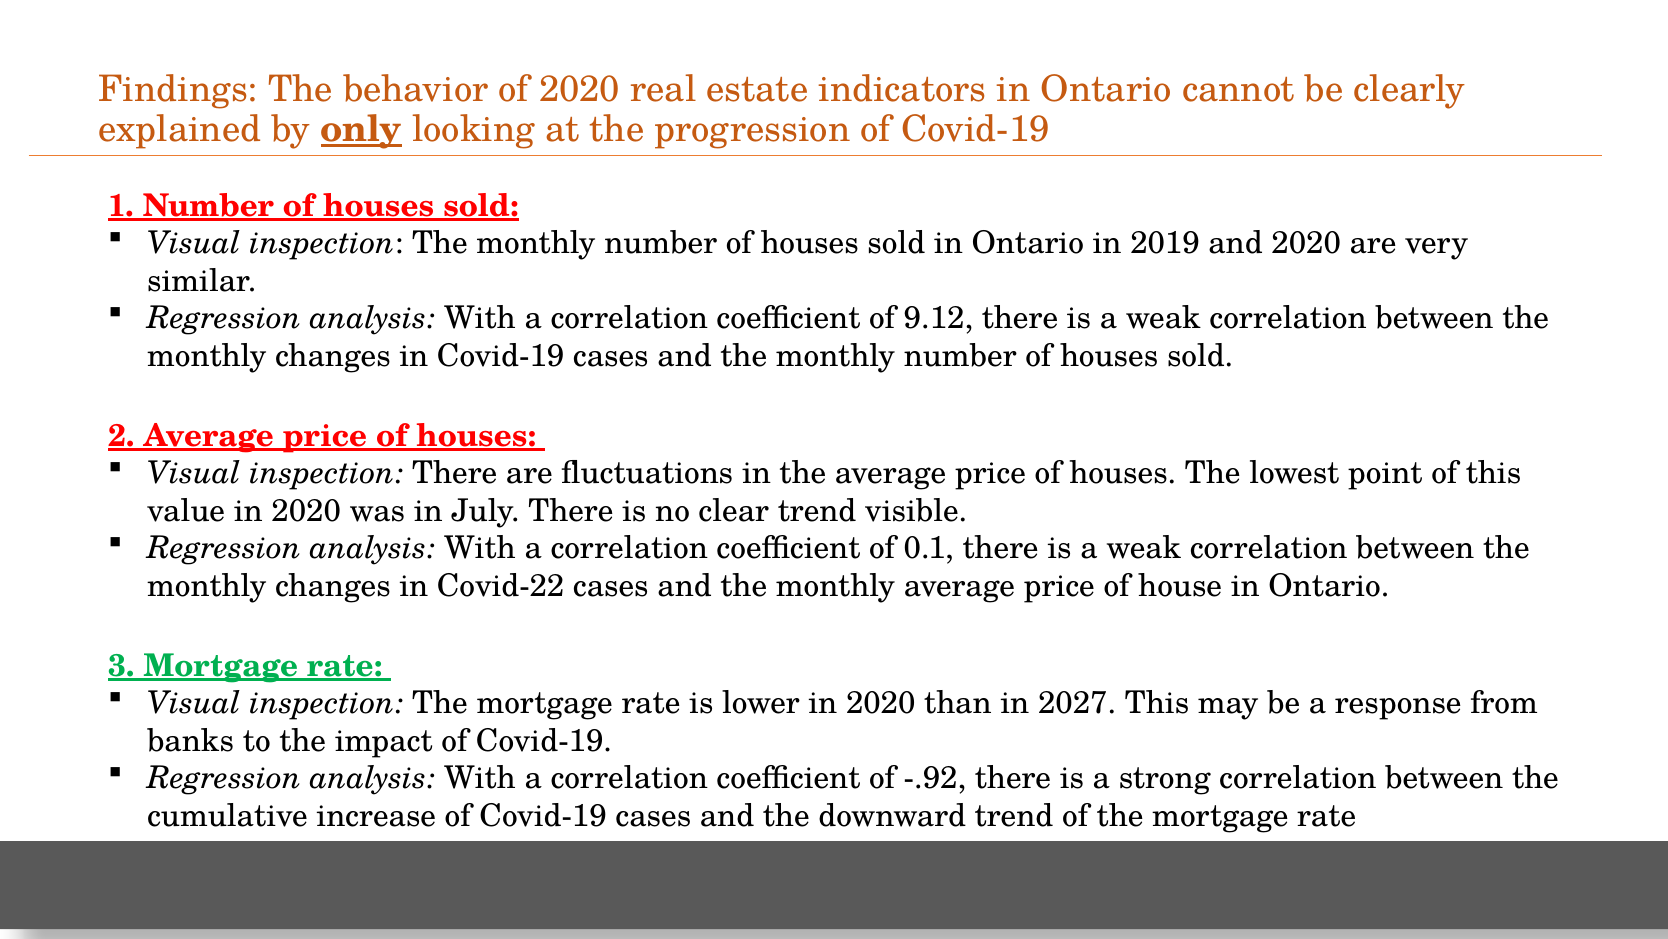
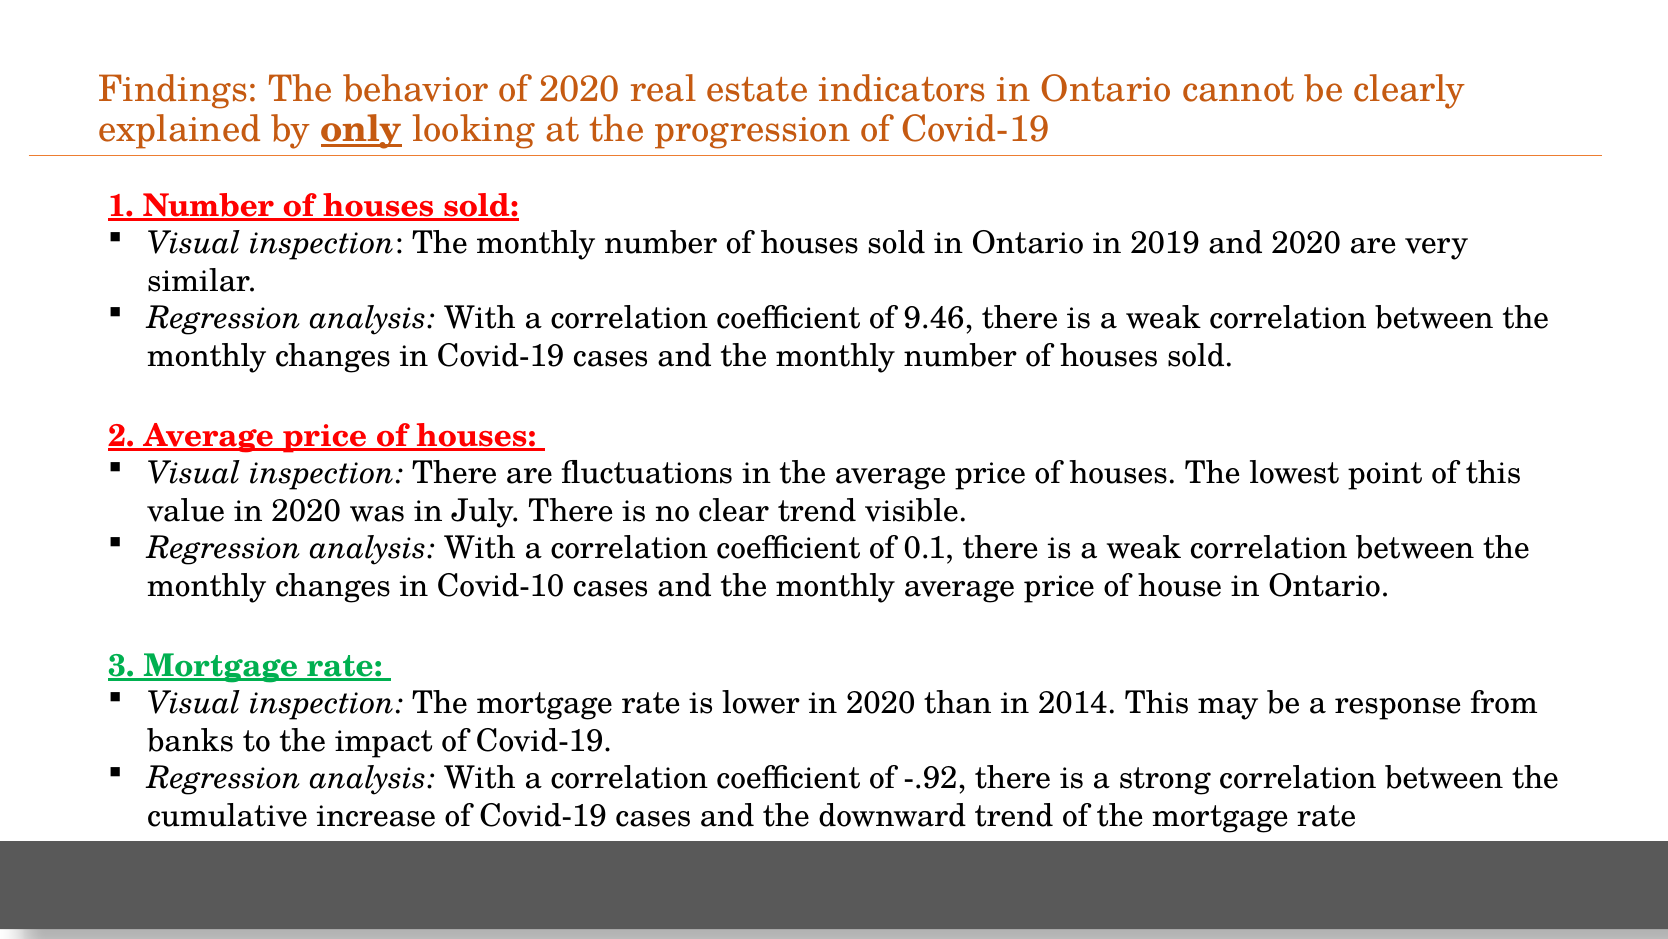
9.12: 9.12 -> 9.46 (938, 318)
Covid-22: Covid-22 -> Covid-10 (501, 586)
2027: 2027 -> 2014 (1077, 703)
